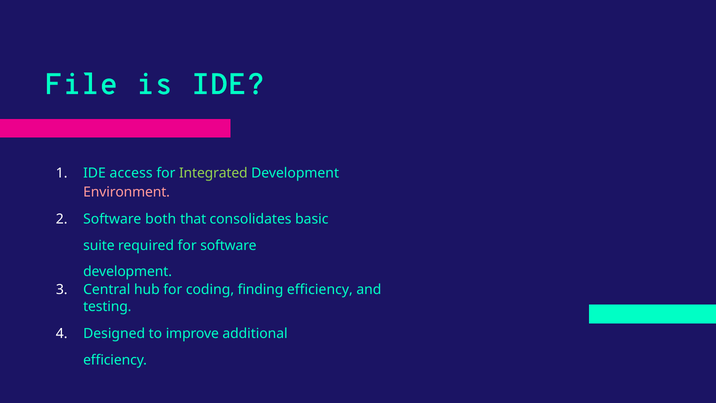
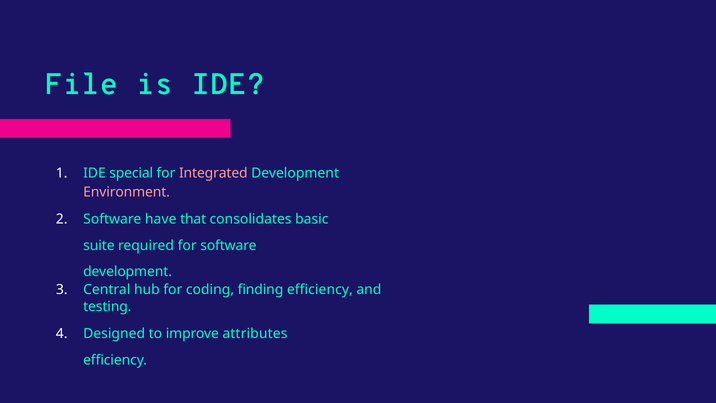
access: access -> special (131, 173)
Integrated colour: light green -> pink (213, 173)
both: both -> have (161, 219)
additional: additional -> attributes (255, 333)
